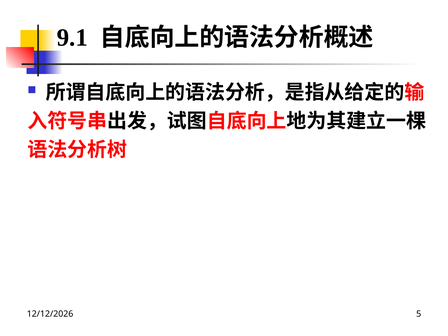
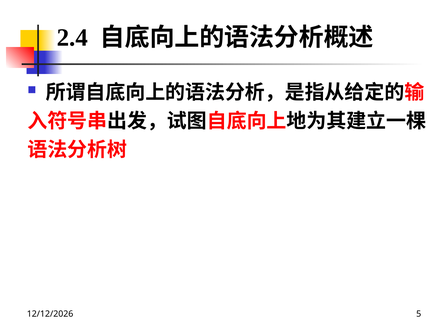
9.1: 9.1 -> 2.4 (72, 37)
